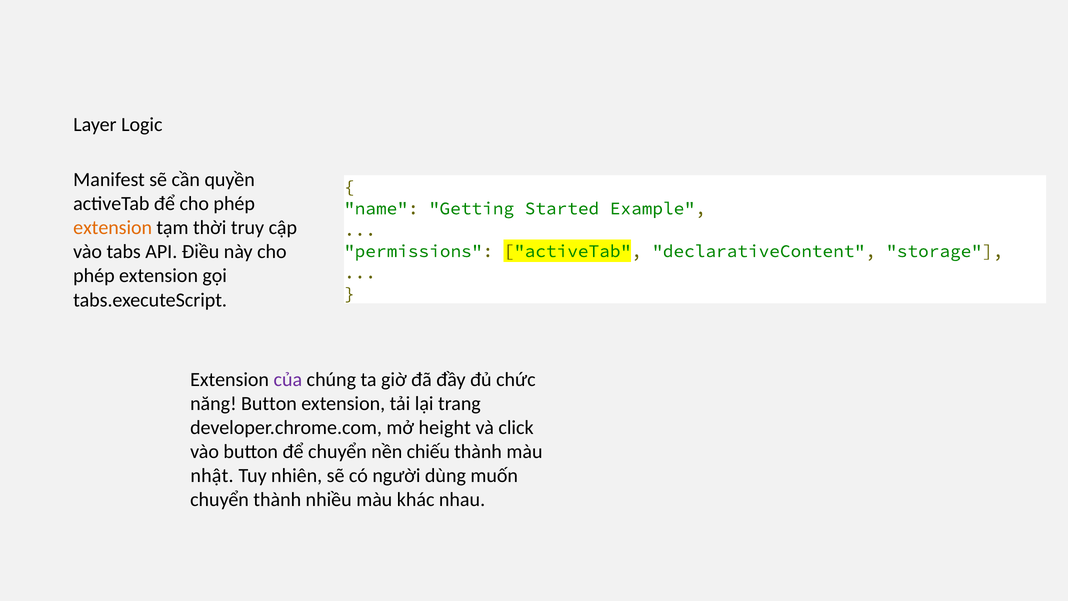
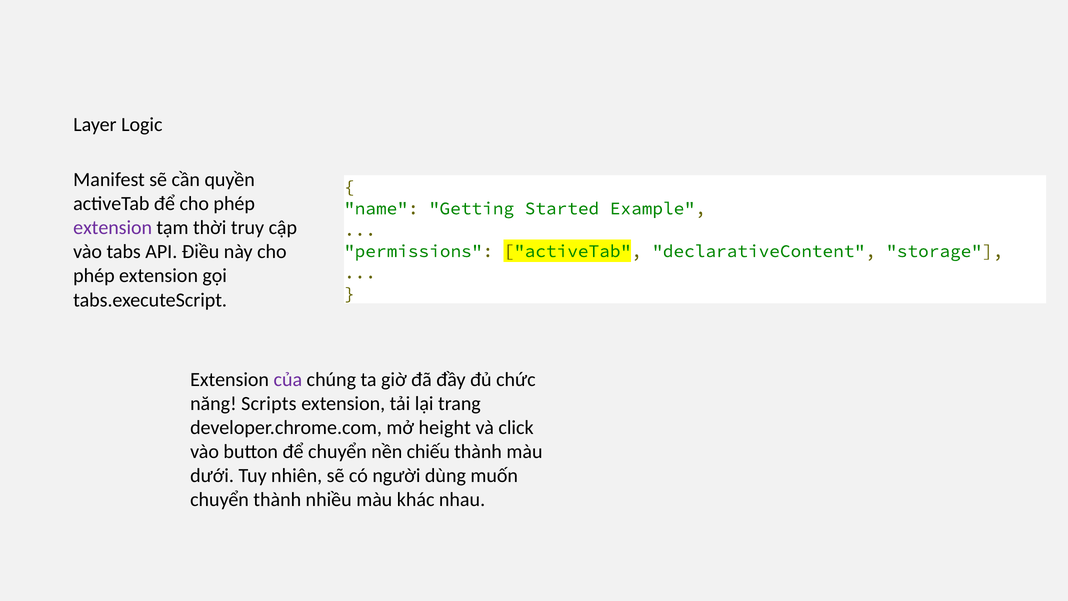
extension colour: orange -> purple (113, 228)
năng Button: Button -> Scripts (269, 403)
nhật: nhật -> dưới (212, 476)
